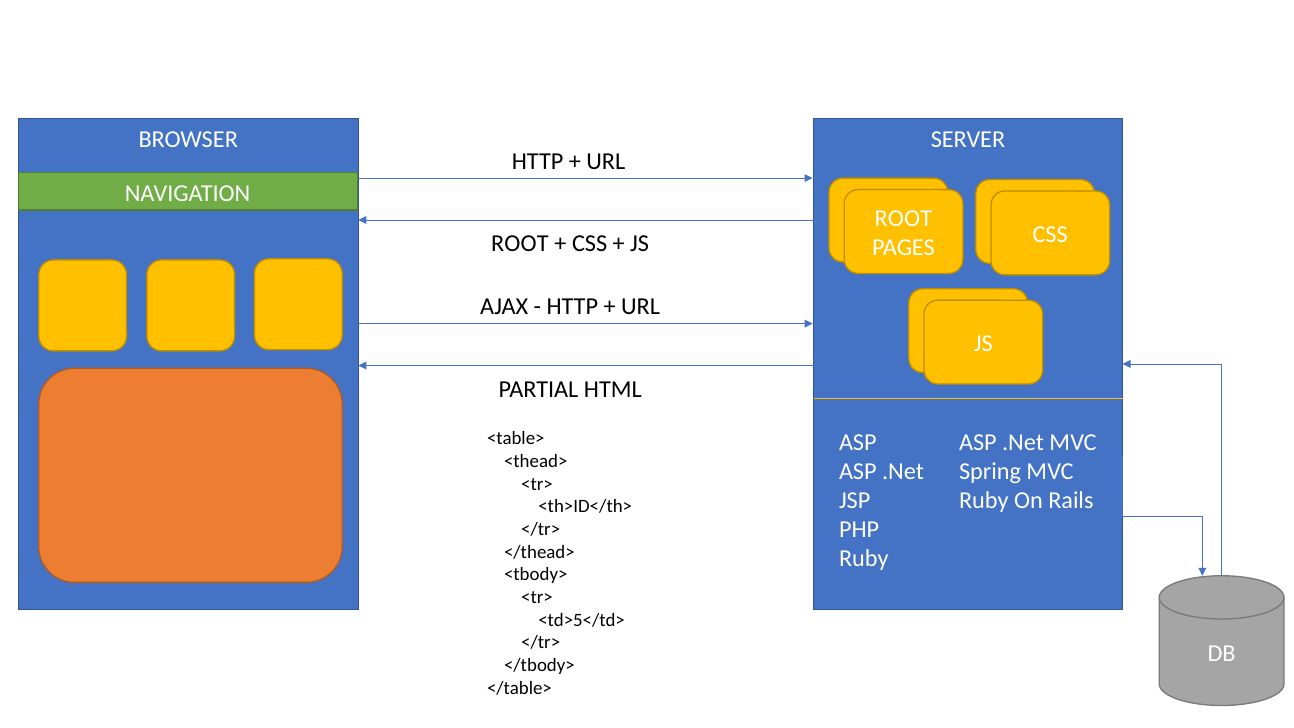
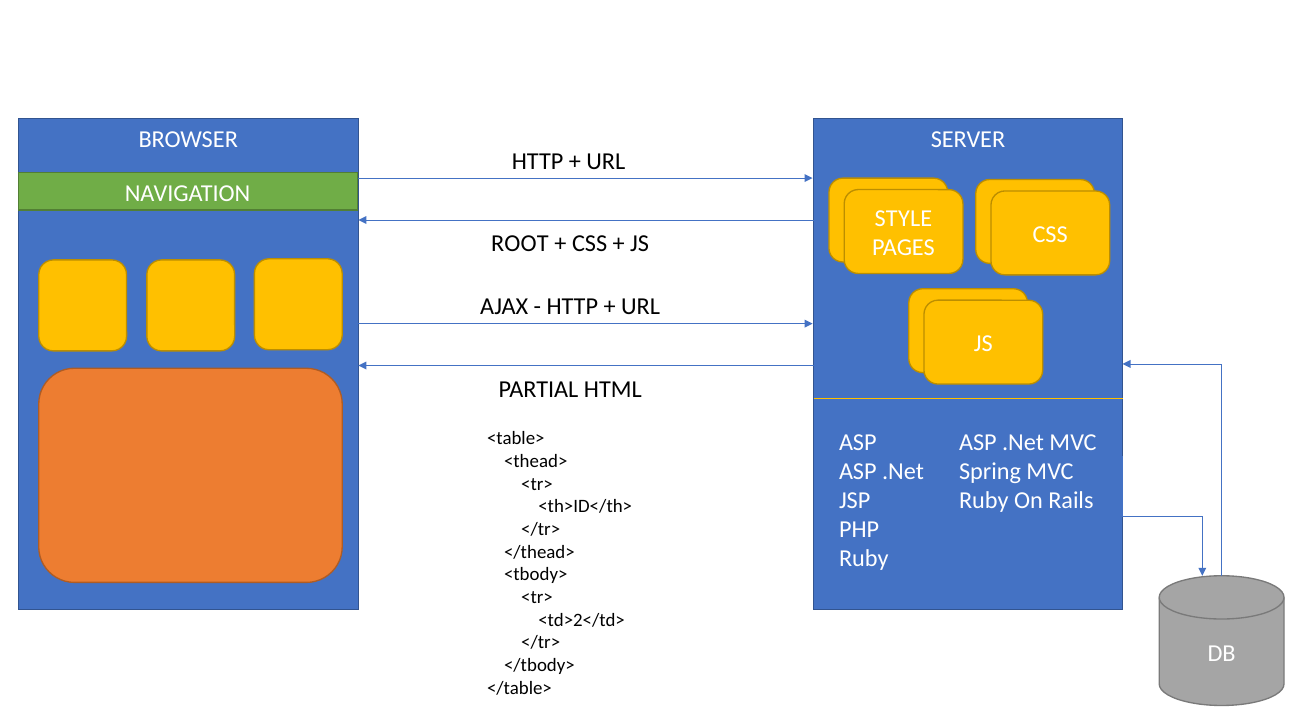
ROOT: ROOT -> STYLE (903, 219)
<td>5</td>: <td>5</td> -> <td>2</td> (582, 620)
